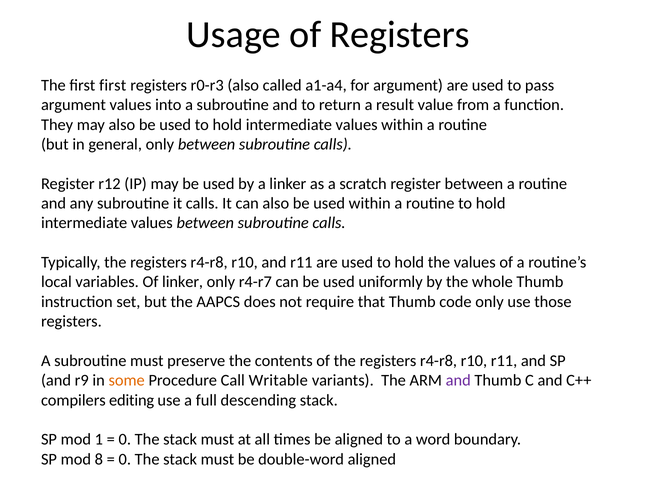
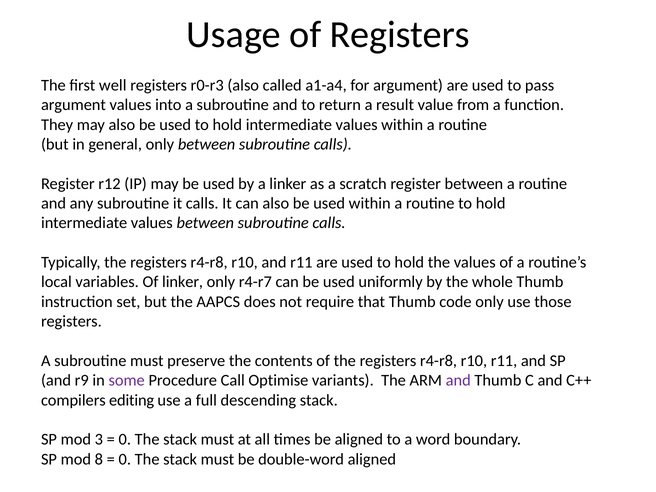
first first: first -> well (113, 85)
some colour: orange -> purple (127, 380)
Writable: Writable -> Optimise (278, 380)
1: 1 -> 3 (99, 440)
